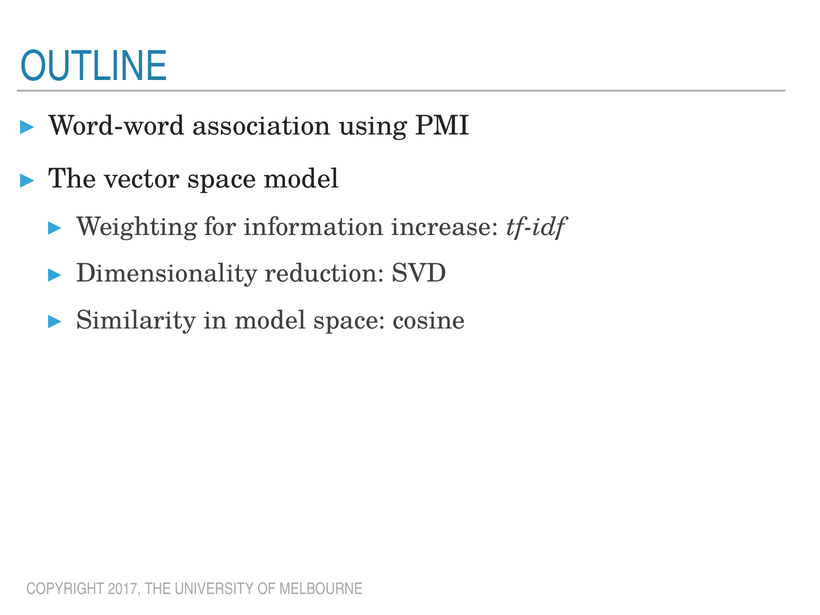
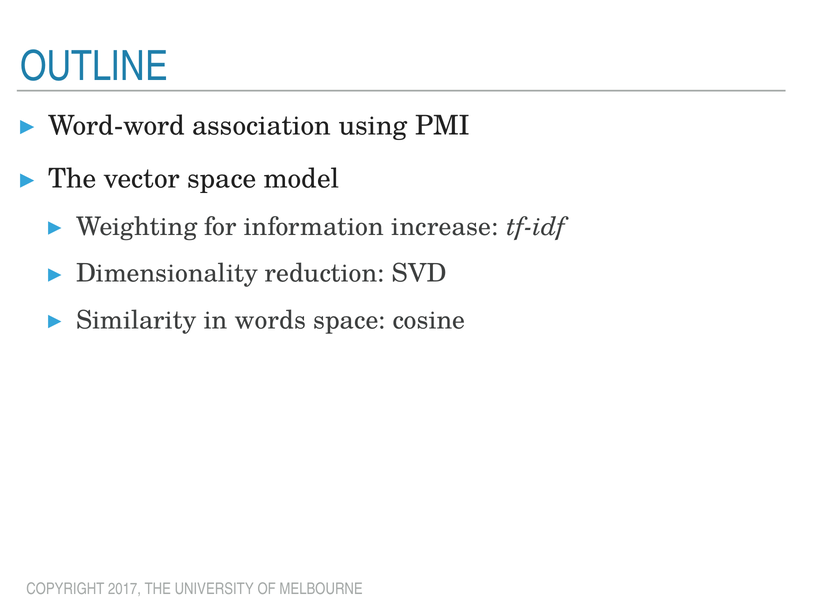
in model: model -> words (270, 320)
